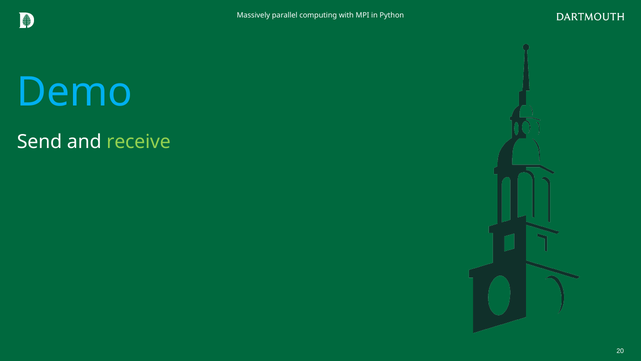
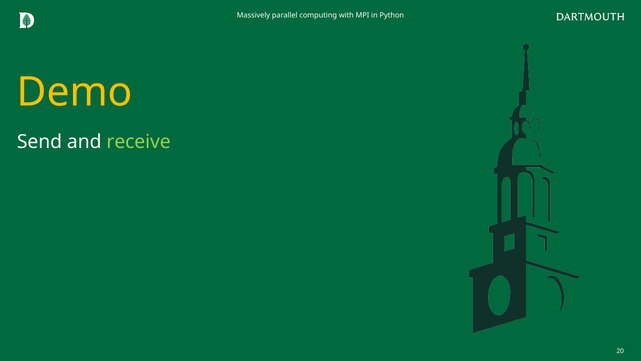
Demo colour: light blue -> yellow (75, 92)
